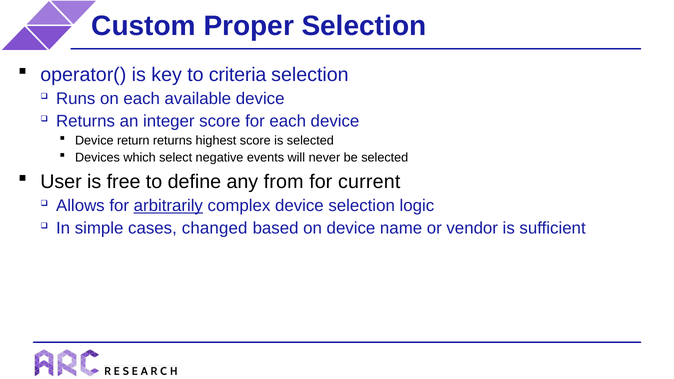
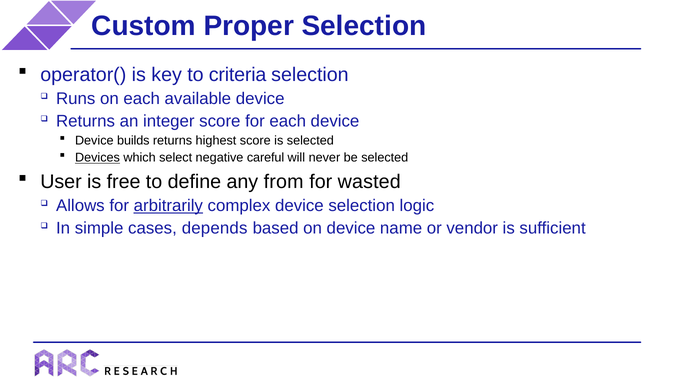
return: return -> builds (133, 141)
Devices underline: none -> present (97, 158)
events: events -> careful (266, 158)
current: current -> wasted (369, 182)
changed: changed -> depends (215, 228)
